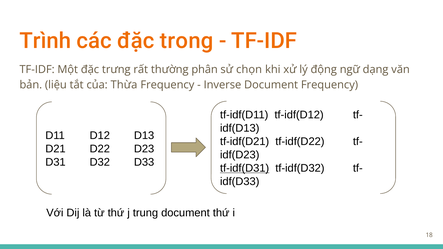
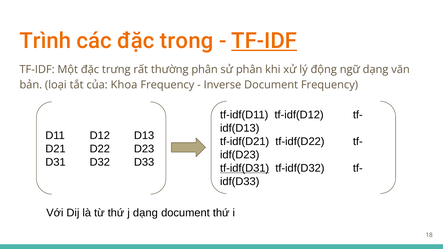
TF-IDF underline: none -> present (264, 41)
sử chọn: chọn -> phân (249, 70)
liệu: liệu -> loại (56, 85)
Thừa: Thừa -> Khoa (124, 85)
j trung: trung -> dạng (145, 213)
